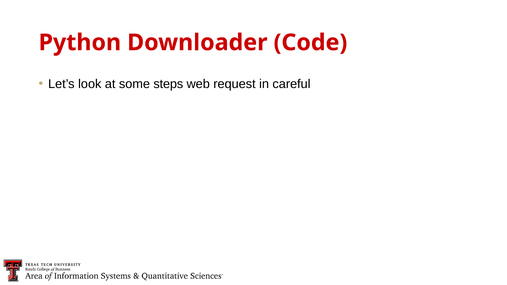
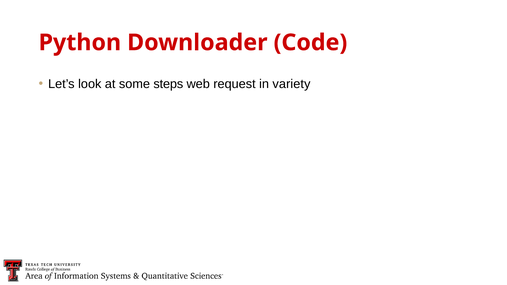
careful: careful -> variety (291, 84)
